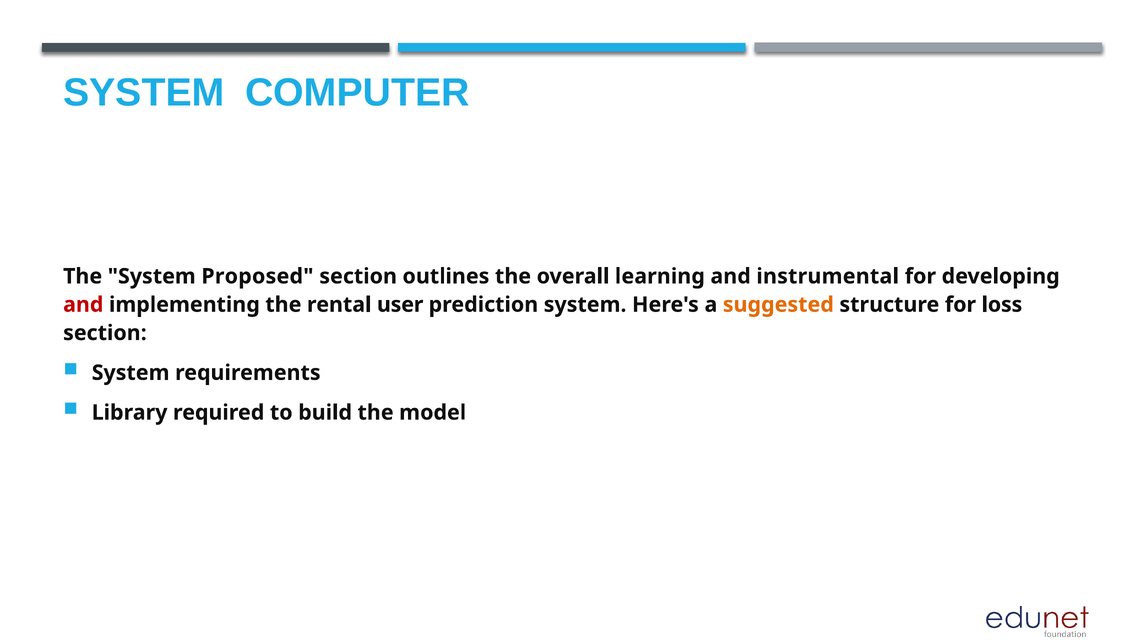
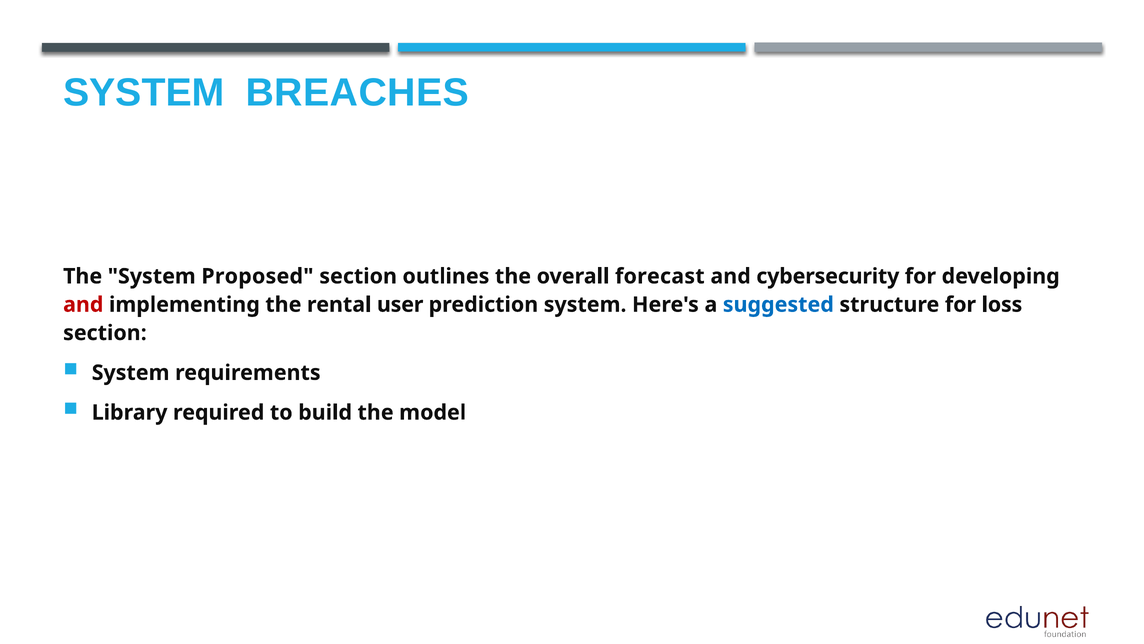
COMPUTER: COMPUTER -> BREACHES (357, 93)
learning: learning -> forecast (660, 276)
instrumental: instrumental -> cybersecurity (828, 276)
suggested colour: orange -> blue (778, 304)
